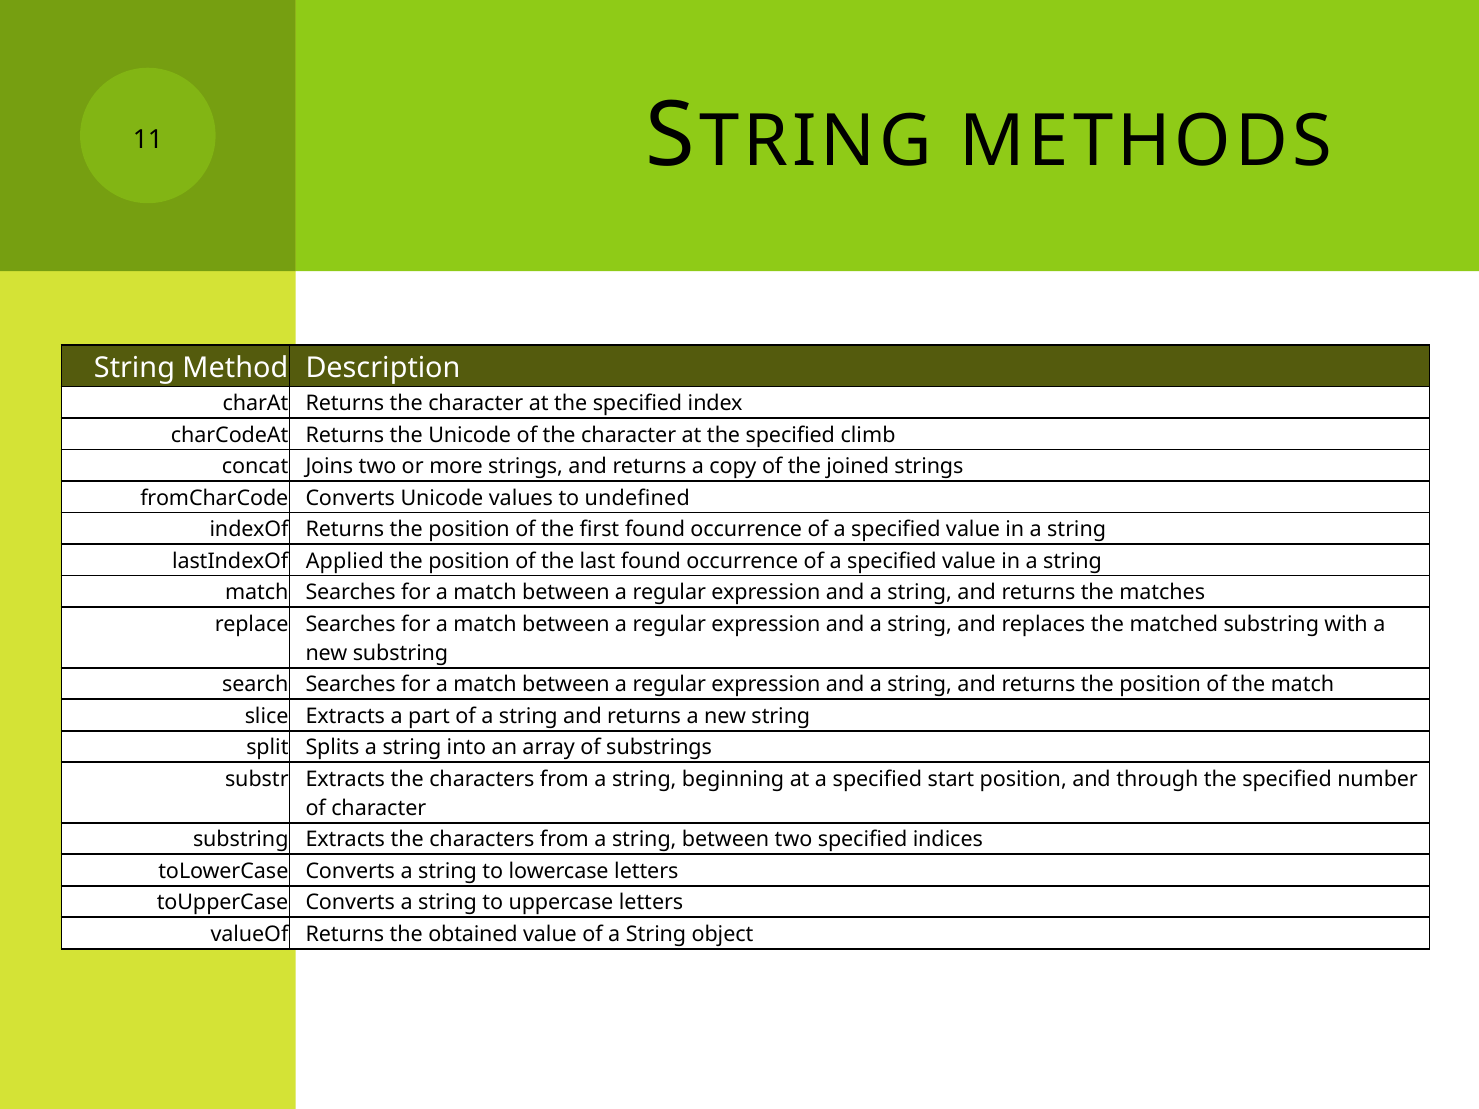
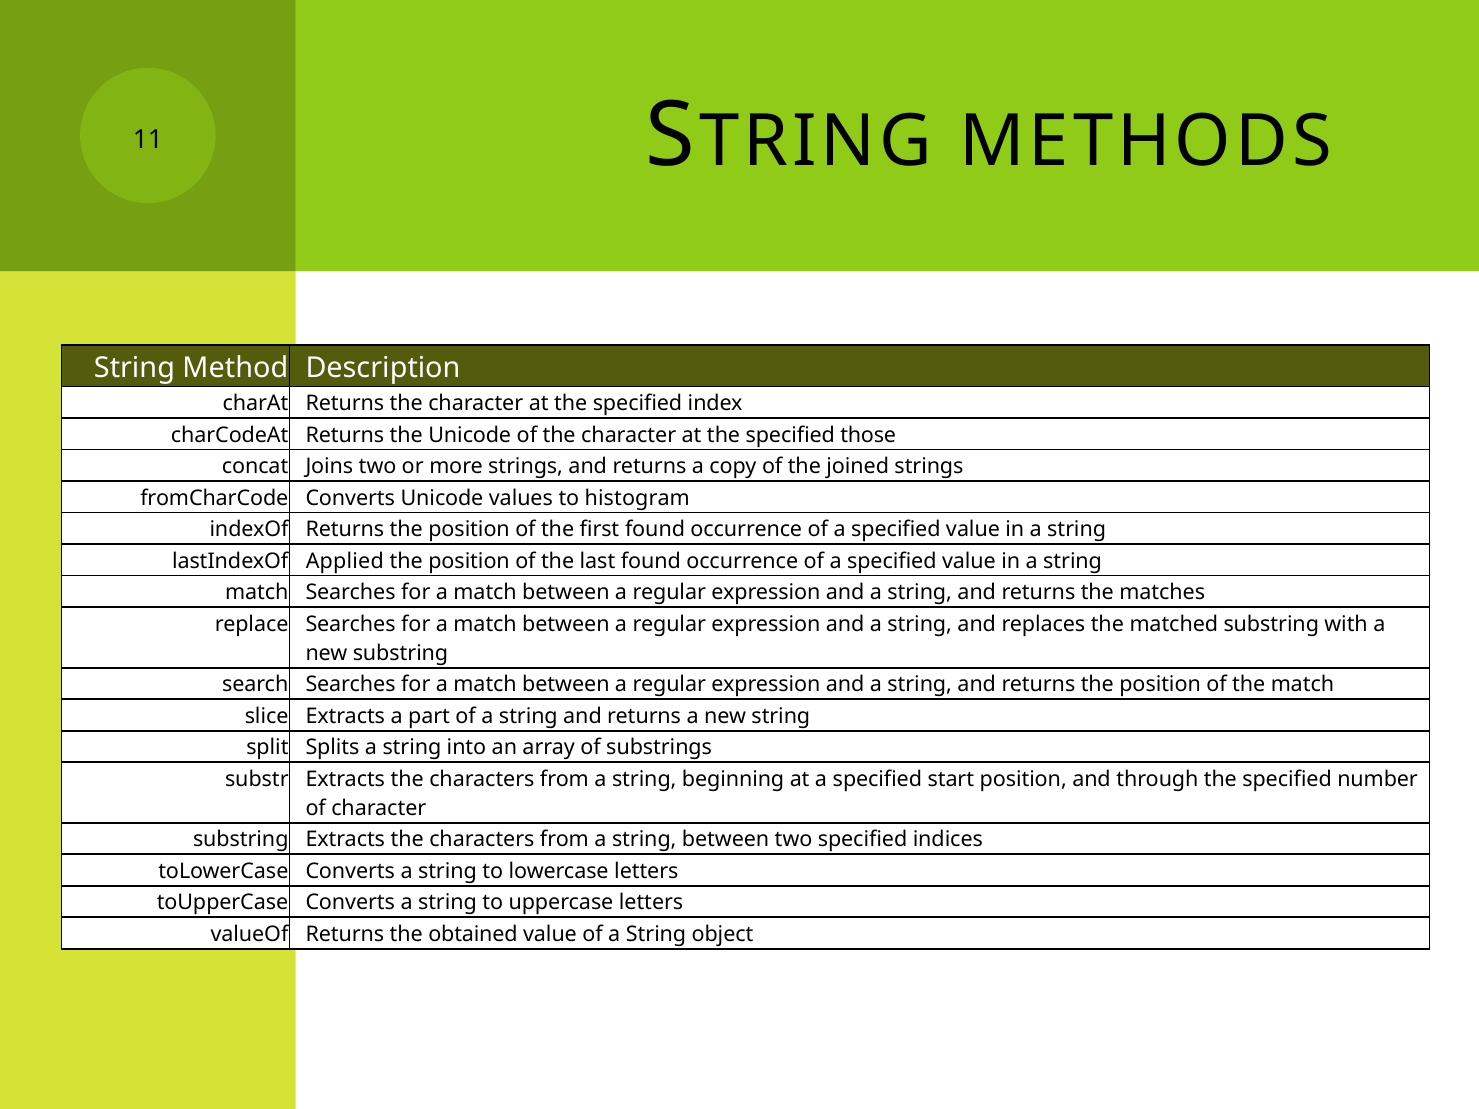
climb: climb -> those (868, 435)
undefined: undefined -> histogram (637, 498)
